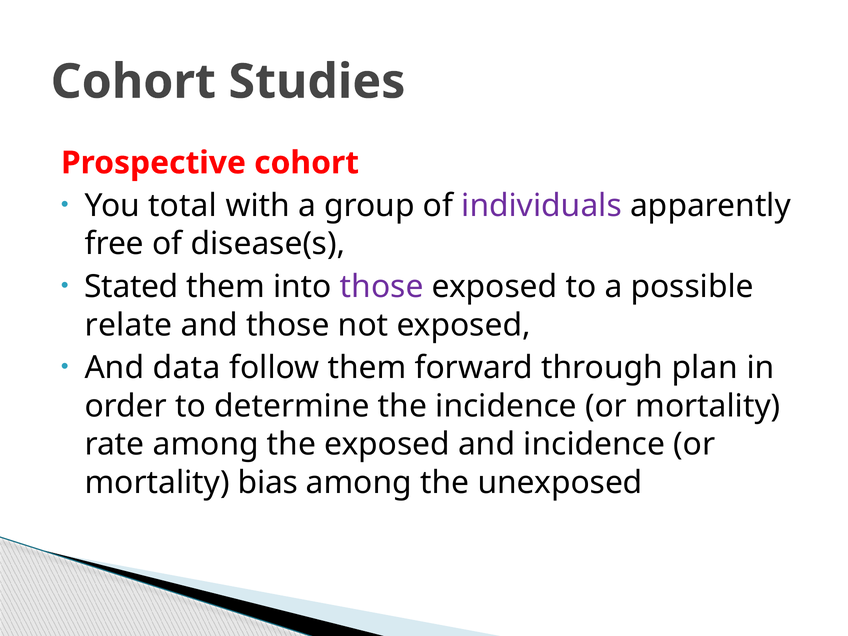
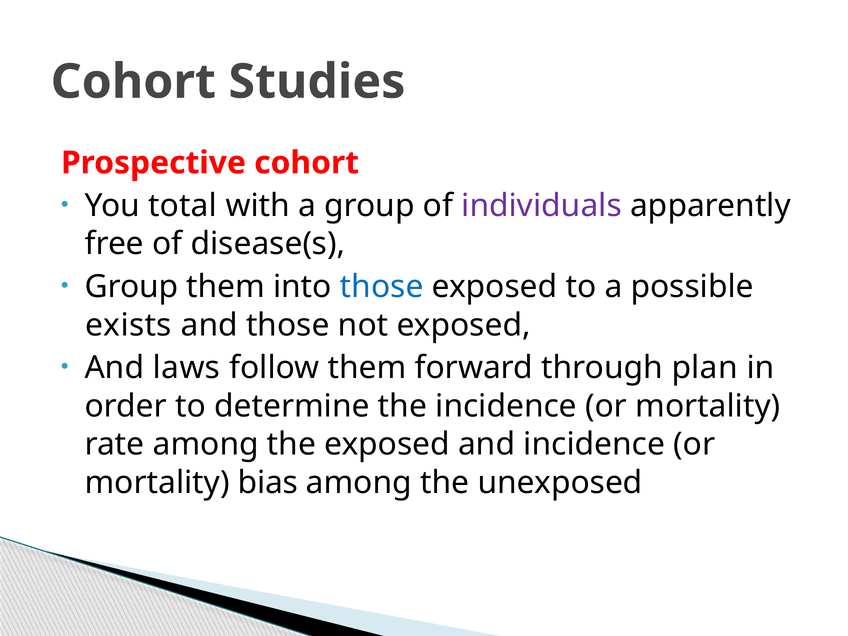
Stated: Stated -> Group (131, 287)
those colour: purple -> blue (382, 287)
relate: relate -> exists (128, 325)
data: data -> laws (187, 368)
